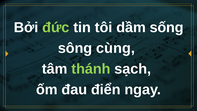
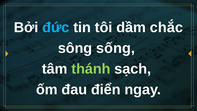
đức colour: light green -> light blue (56, 27)
sống: sống -> chắc (166, 27)
cùng: cùng -> sống (116, 48)
